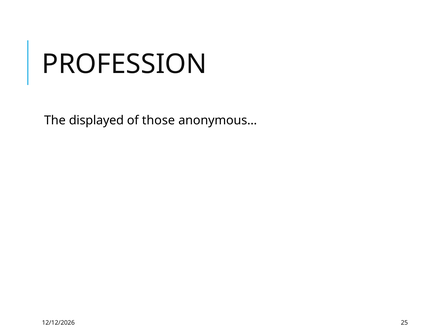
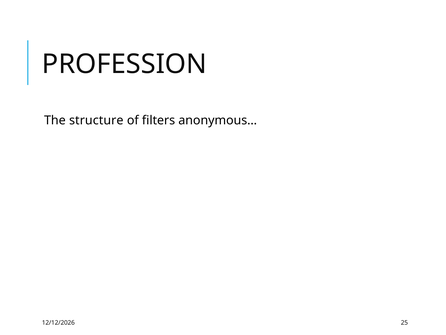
displayed: displayed -> structure (96, 120)
those: those -> filters (159, 120)
